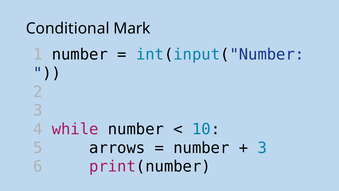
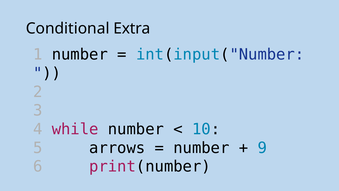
Mark: Mark -> Extra (132, 28)
3: 3 -> 9 (262, 148)
